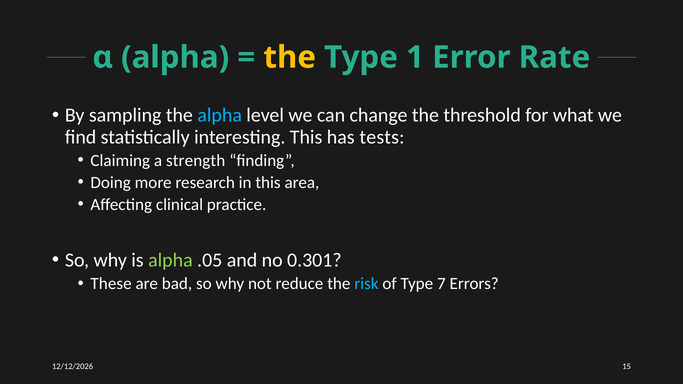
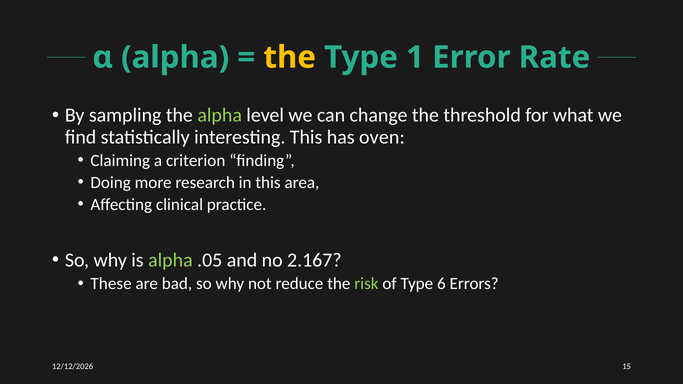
alpha colour: light blue -> light green (220, 115)
tests: tests -> oven (382, 137)
strength: strength -> criterion (196, 161)
0.301: 0.301 -> 2.167 (314, 260)
risk colour: light blue -> light green (366, 284)
7: 7 -> 6 (441, 284)
